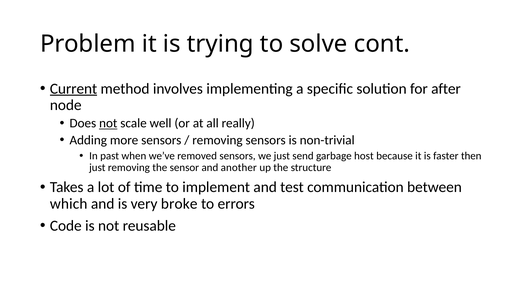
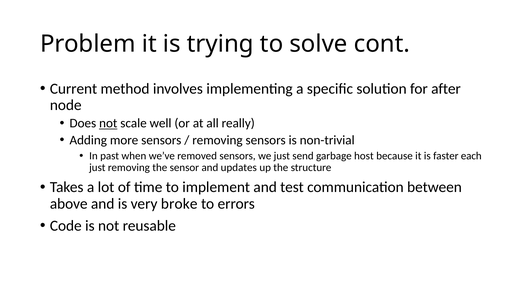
Current underline: present -> none (74, 89)
then: then -> each (471, 156)
another: another -> updates (239, 168)
which: which -> above (69, 204)
